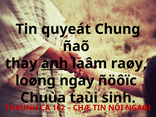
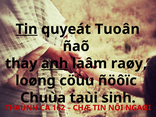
Tin underline: none -> present (27, 29)
Chung: Chung -> Tuoân (117, 29)
ngay: ngay -> cöùu (77, 81)
